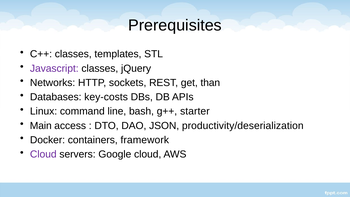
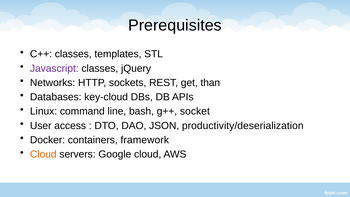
key-costs: key-costs -> key-cloud (106, 97)
starter: starter -> socket (195, 111)
Main: Main -> User (41, 126)
Cloud colour: purple -> orange (43, 154)
